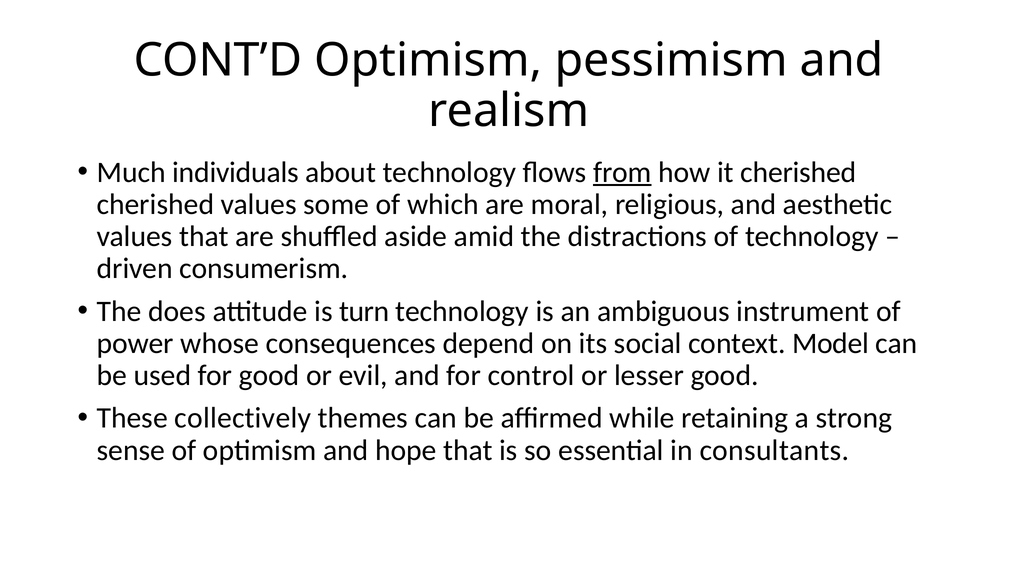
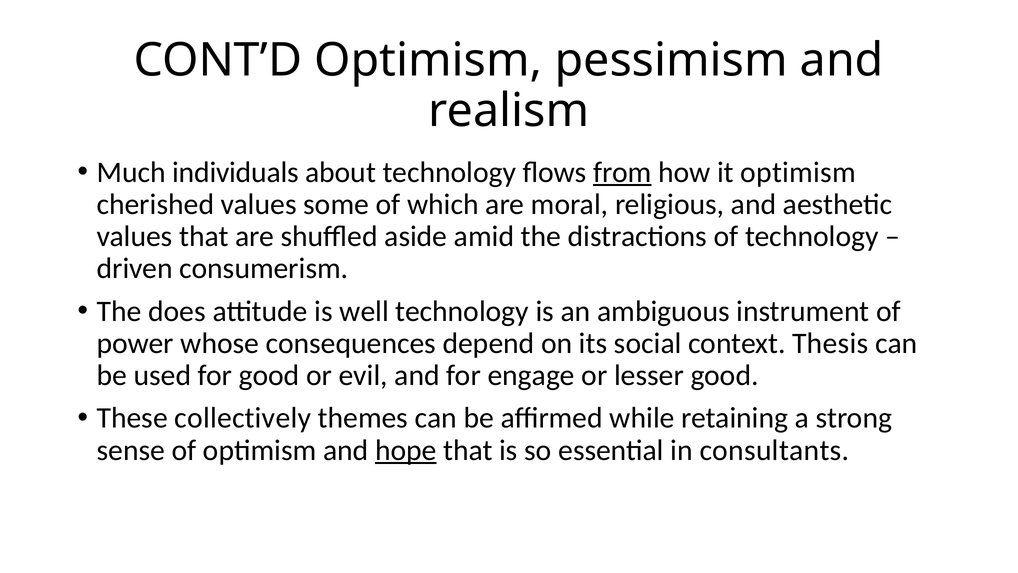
it cherished: cherished -> optimism (798, 172)
turn: turn -> well (364, 311)
Model: Model -> Thesis (830, 343)
control: control -> engage (531, 375)
hope underline: none -> present (406, 450)
